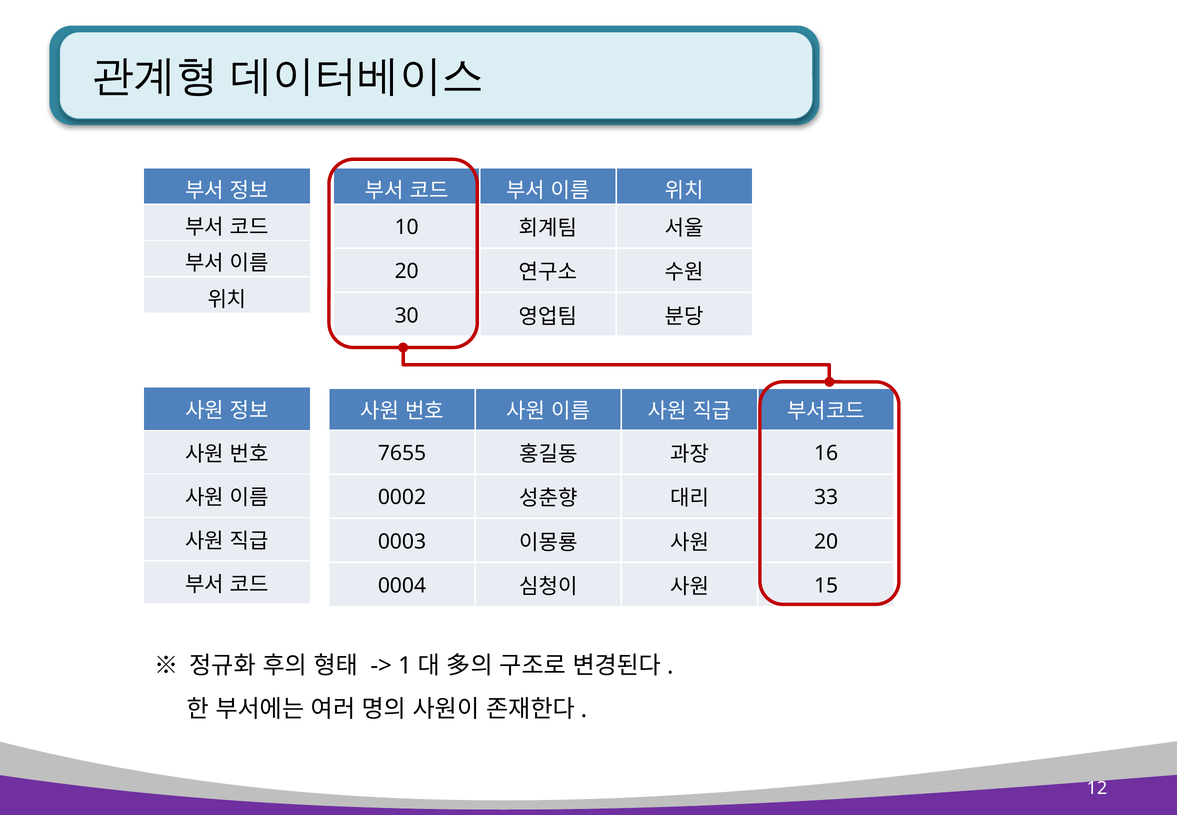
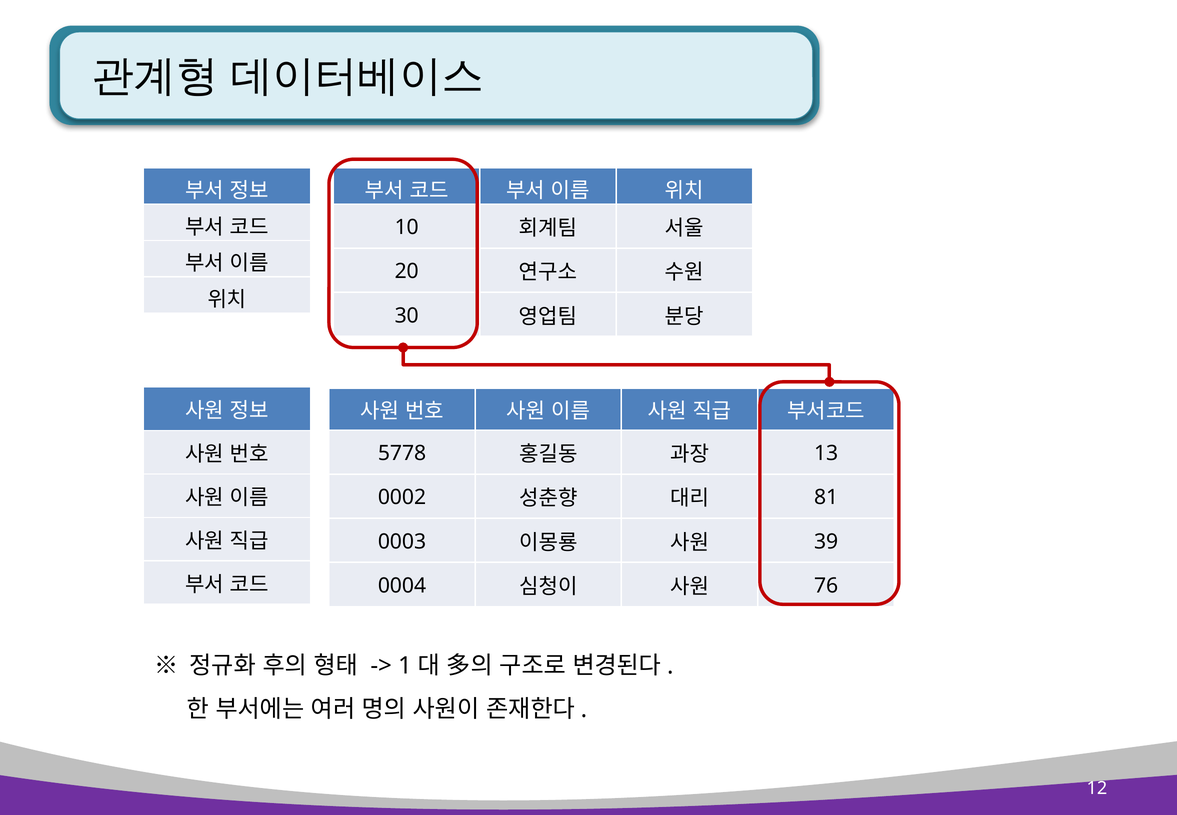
7655: 7655 -> 5778 (402, 453)
16: 16 -> 13 (826, 453)
33: 33 -> 81 (826, 497)
20: 20 -> 39 (826, 541)
15: 15 -> 76 (826, 585)
